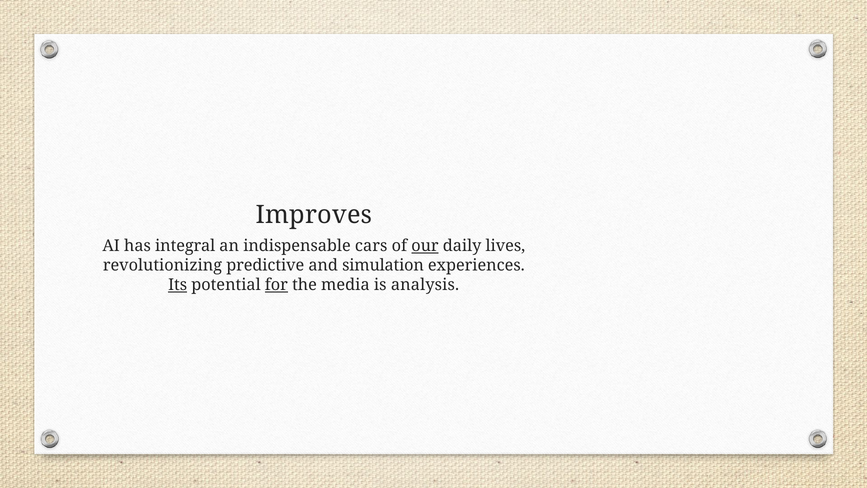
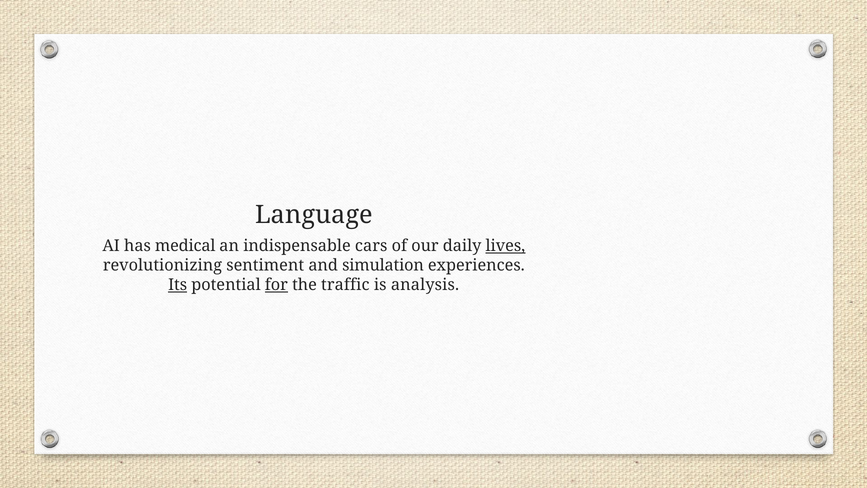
Improves: Improves -> Language (314, 215)
integral: integral -> medical (185, 246)
our underline: present -> none (425, 246)
lives underline: none -> present (505, 246)
predictive: predictive -> sentiment (265, 265)
media: media -> traffic (345, 285)
